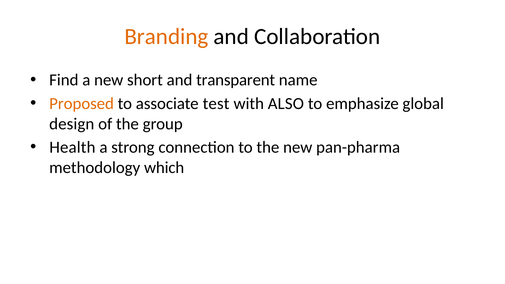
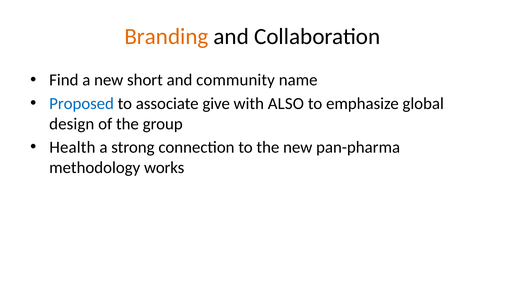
transparent: transparent -> community (236, 80)
Proposed colour: orange -> blue (82, 104)
test: test -> give (216, 104)
which: which -> works (164, 168)
